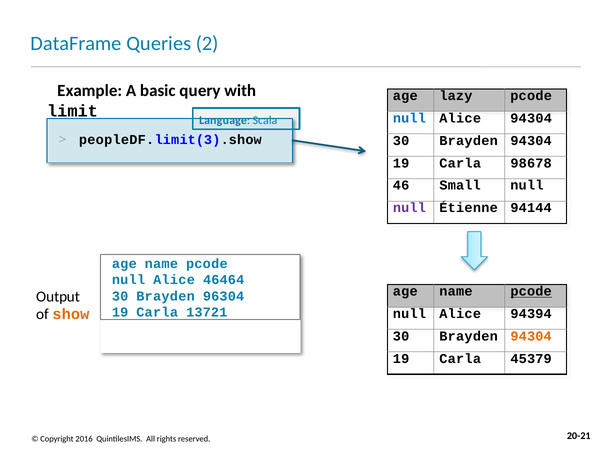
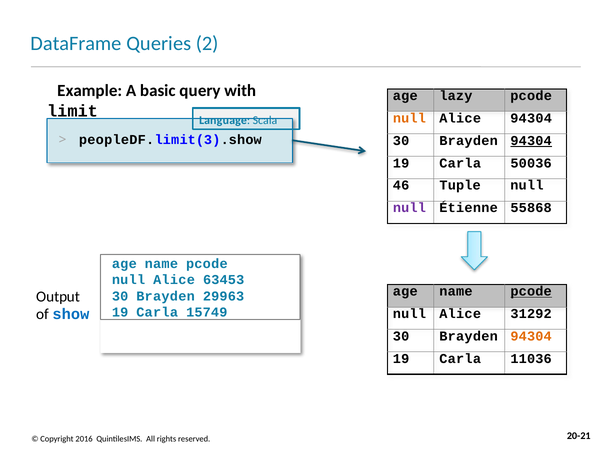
null colour: blue -> orange (409, 118)
94304 underline: none -> present (531, 140)
98678: 98678 -> 50036 (531, 163)
Small: Small -> Tuple (460, 185)
94144: 94144 -> 55868 (531, 208)
46464: 46464 -> 63453 (224, 279)
96304: 96304 -> 29963 (224, 296)
13721: 13721 -> 15749 (207, 312)
show colour: orange -> blue (71, 314)
94394: 94394 -> 31292 (531, 313)
45379: 45379 -> 11036 (531, 358)
